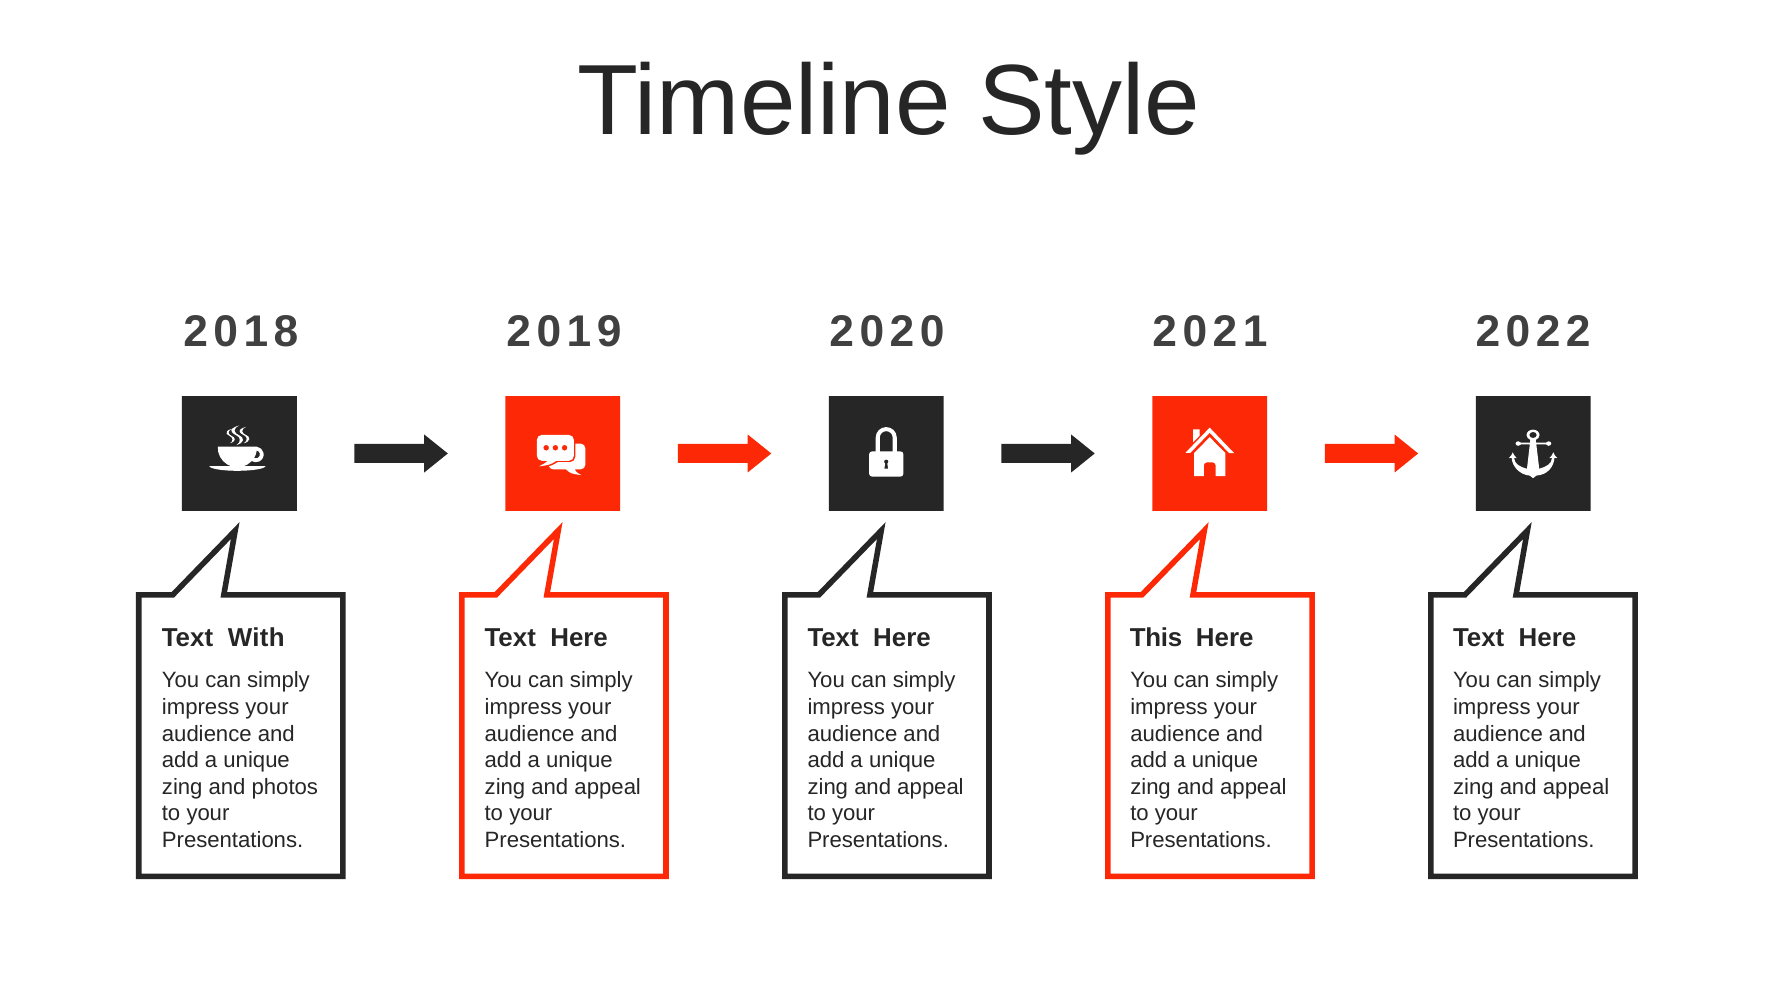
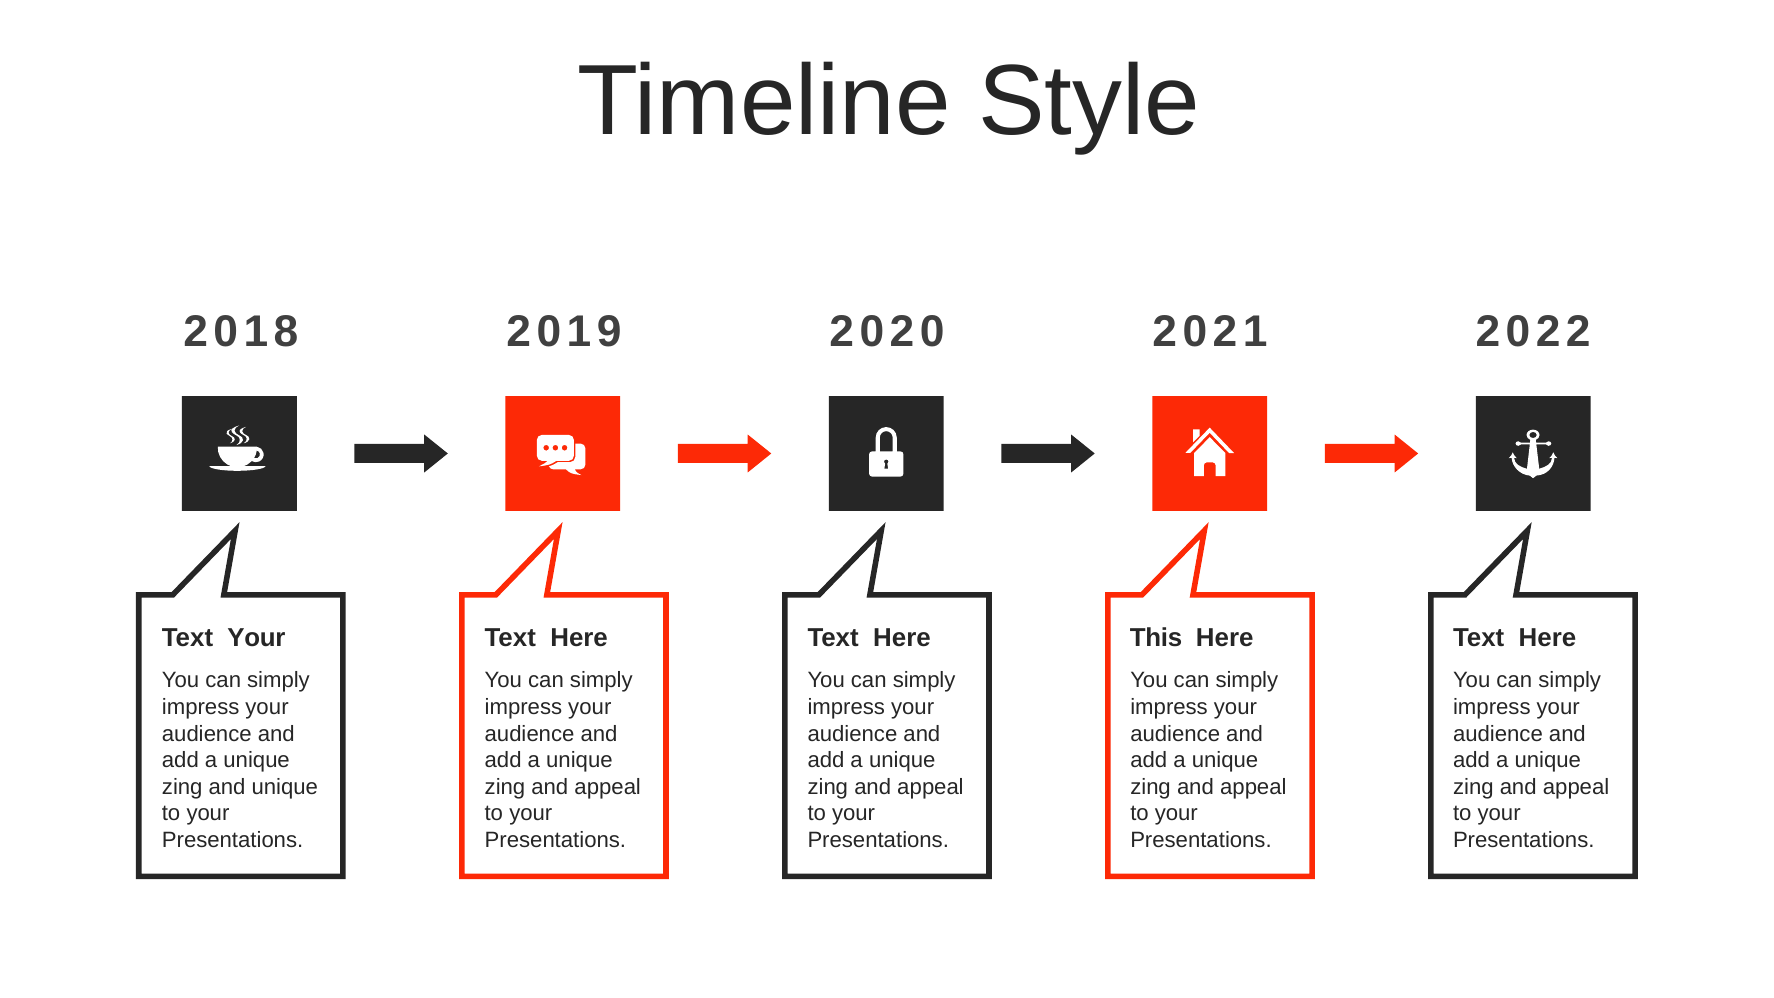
Text With: With -> Your (256, 638)
and photos: photos -> unique (285, 787)
